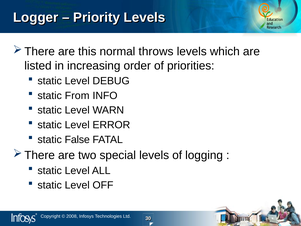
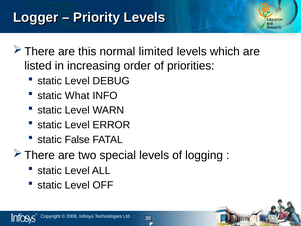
throws: throws -> limited (156, 52)
From: From -> What (77, 96)
